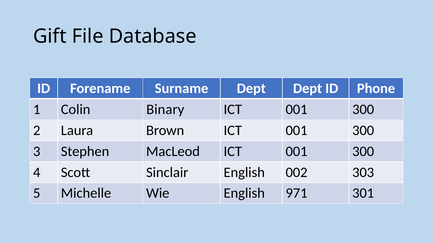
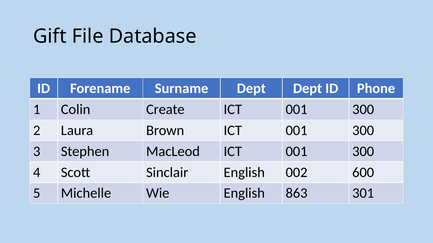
Binary: Binary -> Create (165, 110)
303: 303 -> 600 (363, 173)
971: 971 -> 863 (297, 194)
